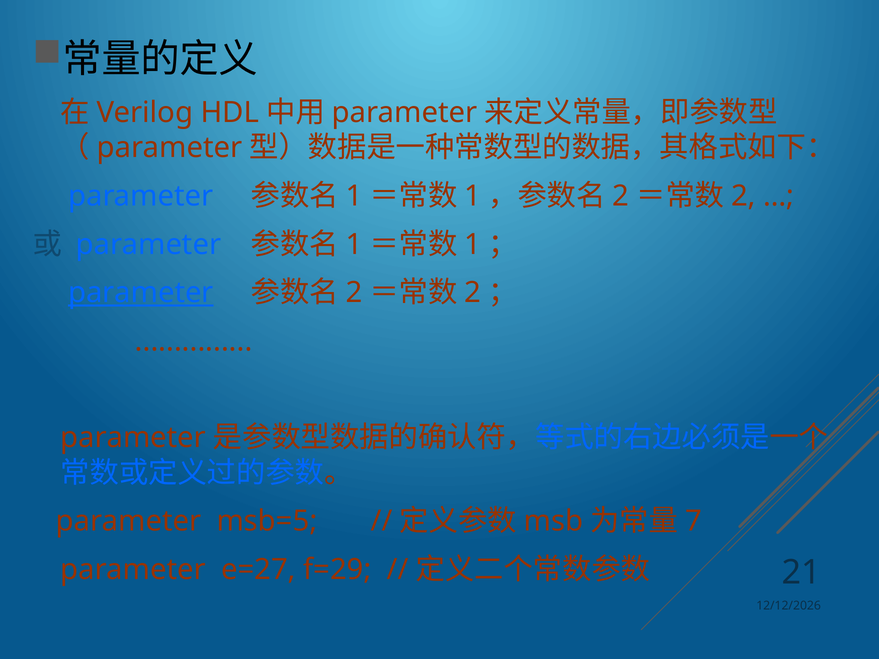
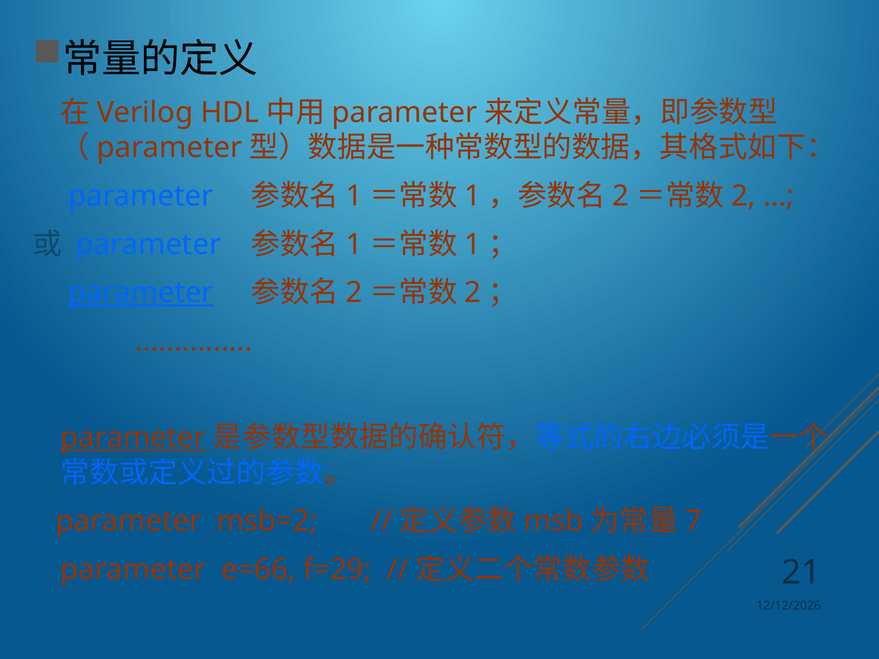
parameter underline: none -> present (133, 438)
msb=5: msb=5 -> msb=2 (267, 521)
e=27: e=27 -> e=66 (258, 570)
